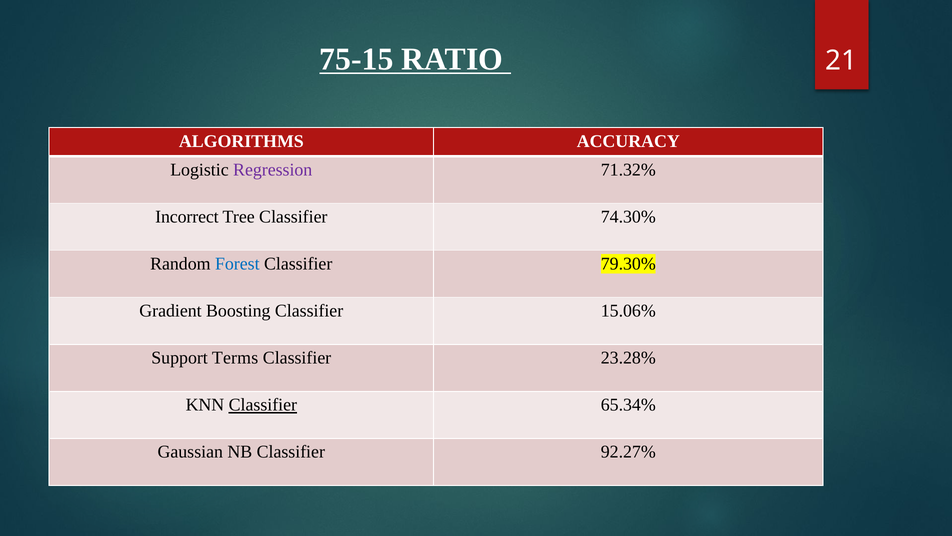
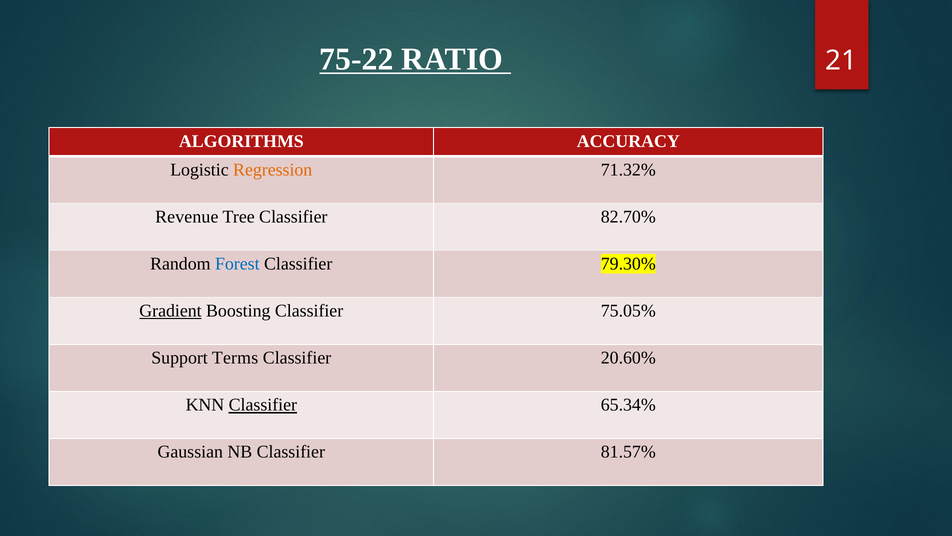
75-15: 75-15 -> 75-22 (356, 59)
Regression colour: purple -> orange (273, 170)
Incorrect: Incorrect -> Revenue (187, 217)
74.30%: 74.30% -> 82.70% (628, 217)
Gradient underline: none -> present (170, 311)
15.06%: 15.06% -> 75.05% (628, 311)
23.28%: 23.28% -> 20.60% (628, 358)
92.27%: 92.27% -> 81.57% (628, 452)
